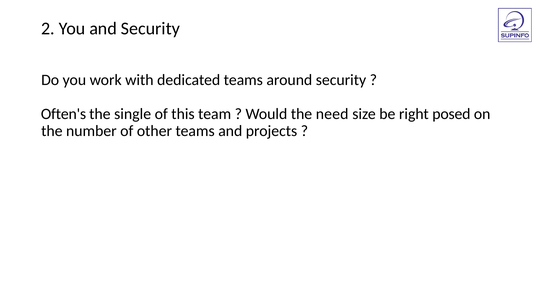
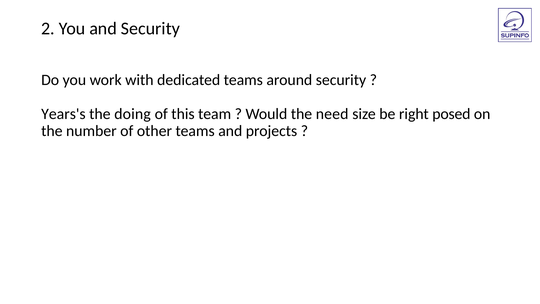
Often's: Often's -> Years's (63, 114)
single: single -> doing (133, 114)
